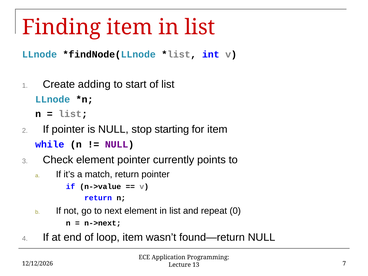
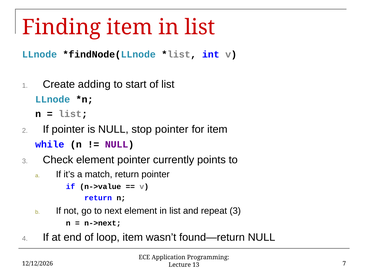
stop starting: starting -> pointer (172, 129)
repeat 0: 0 -> 3 (235, 211)
